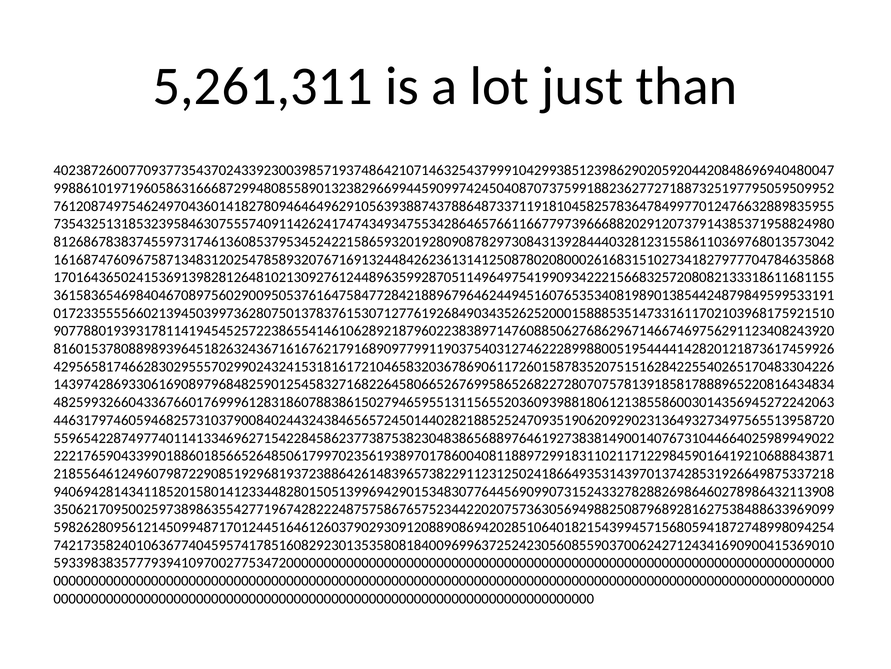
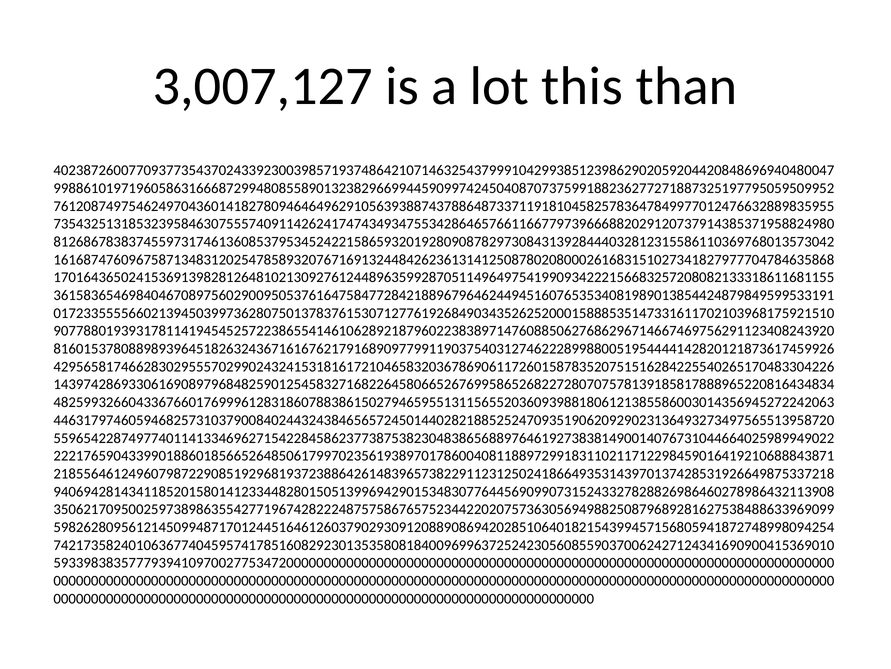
5,261,311: 5,261,311 -> 3,007,127 (263, 86)
just: just -> this (582, 86)
